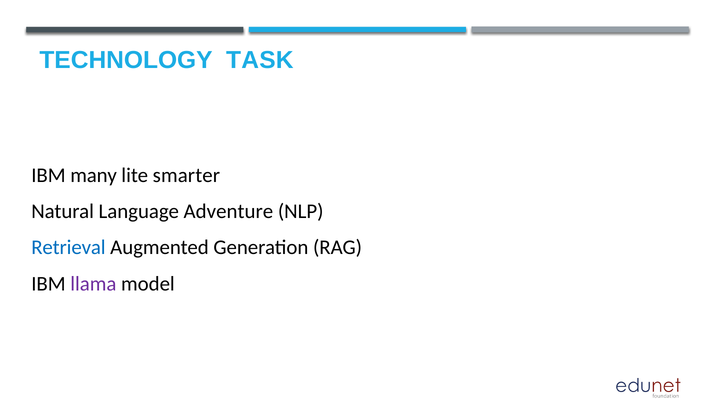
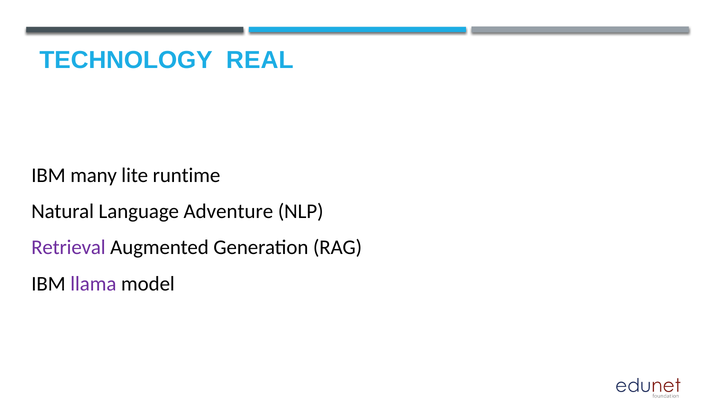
TASK: TASK -> REAL (260, 60)
smarter: smarter -> runtime (186, 175)
Retrieval colour: blue -> purple (68, 248)
